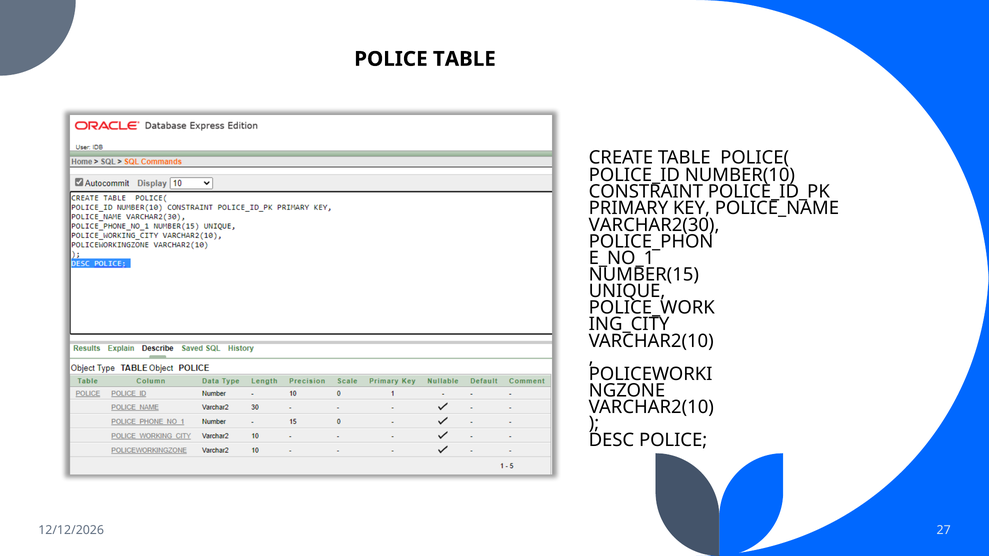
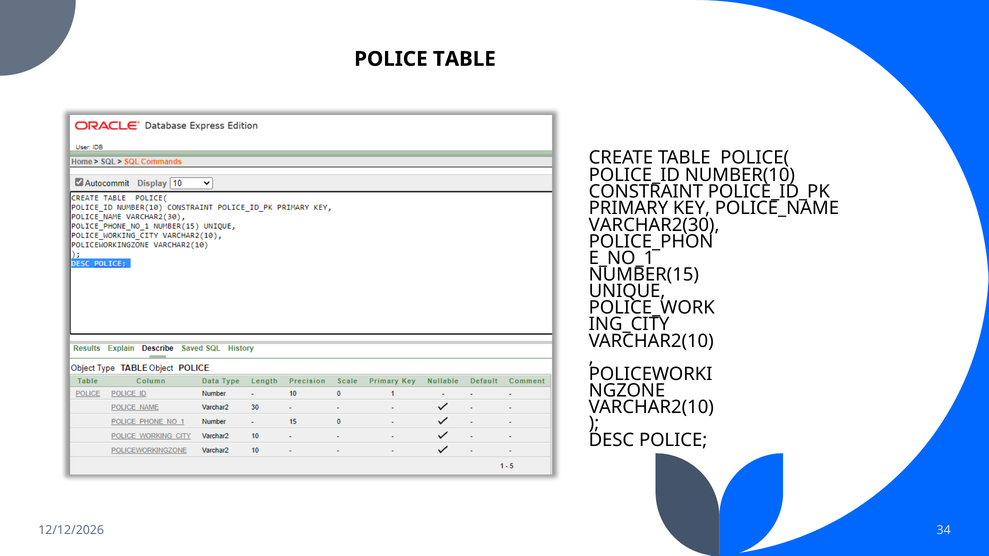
27: 27 -> 34 (944, 530)
